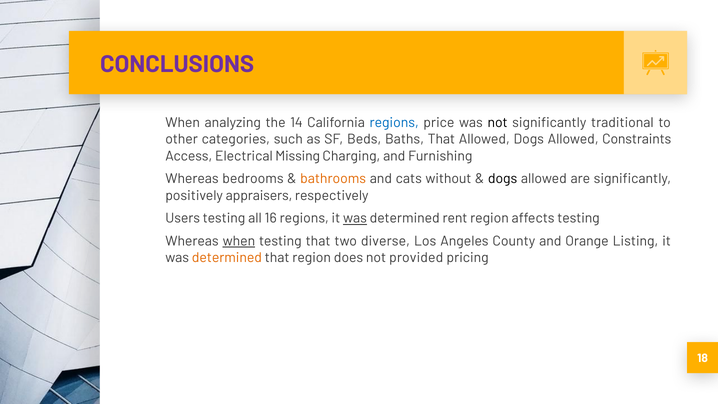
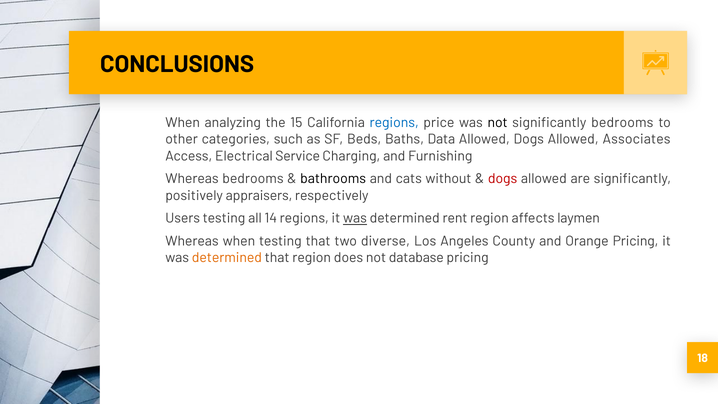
CONCLUSIONS colour: purple -> black (177, 64)
14: 14 -> 15 (296, 122)
significantly traditional: traditional -> bedrooms (622, 122)
Baths That: That -> Data (441, 139)
Constraints: Constraints -> Associates (637, 139)
Missing: Missing -> Service (298, 156)
bathrooms colour: orange -> black (333, 179)
dogs colour: black -> red (503, 179)
16: 16 -> 14 (271, 218)
affects testing: testing -> laymen (579, 218)
when underline: present -> none (239, 241)
Orange Listing: Listing -> Pricing (636, 241)
provided: provided -> database (416, 258)
